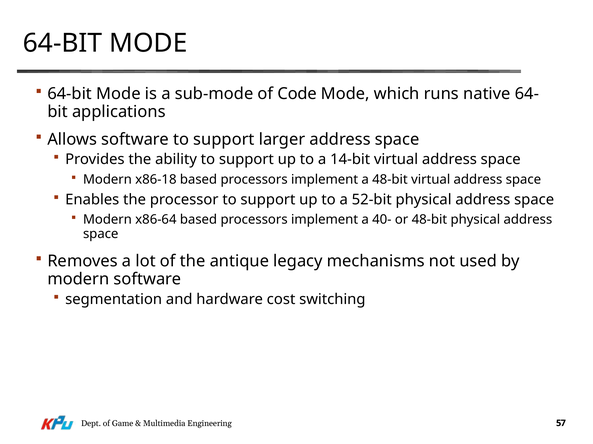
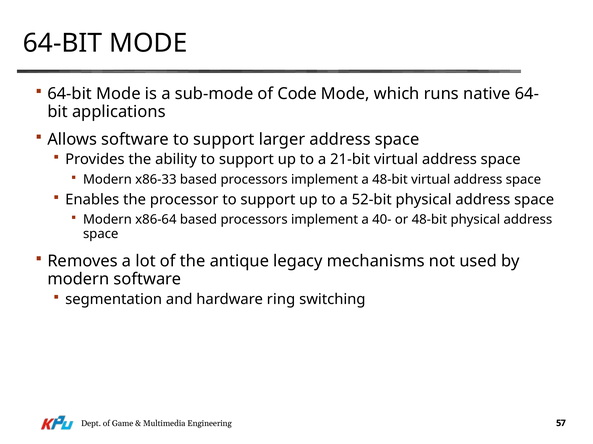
14-bit: 14-bit -> 21-bit (350, 160)
x86-18: x86-18 -> x86-33 (156, 180)
cost: cost -> ring (281, 300)
